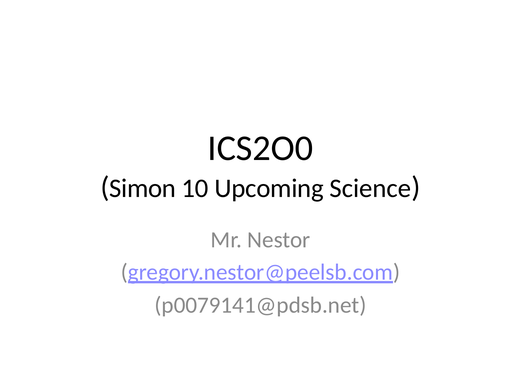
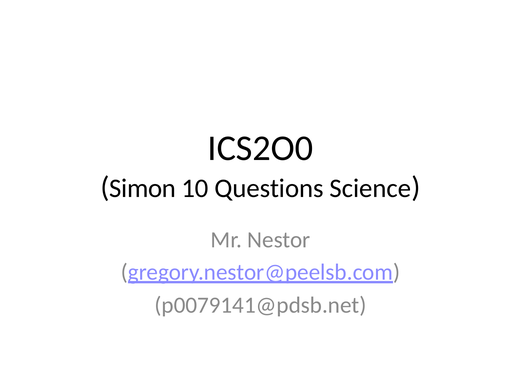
Upcoming: Upcoming -> Questions (269, 188)
